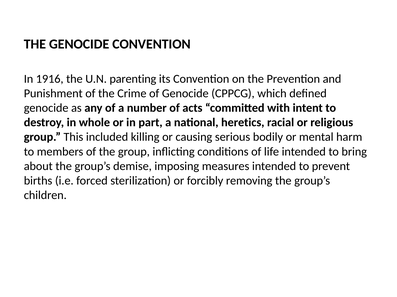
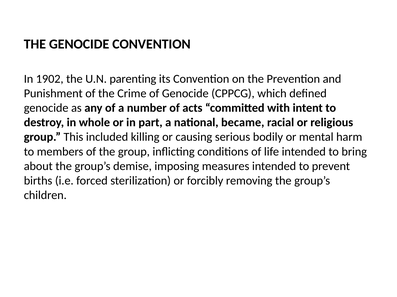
1916: 1916 -> 1902 (50, 79)
heretics: heretics -> became (243, 123)
